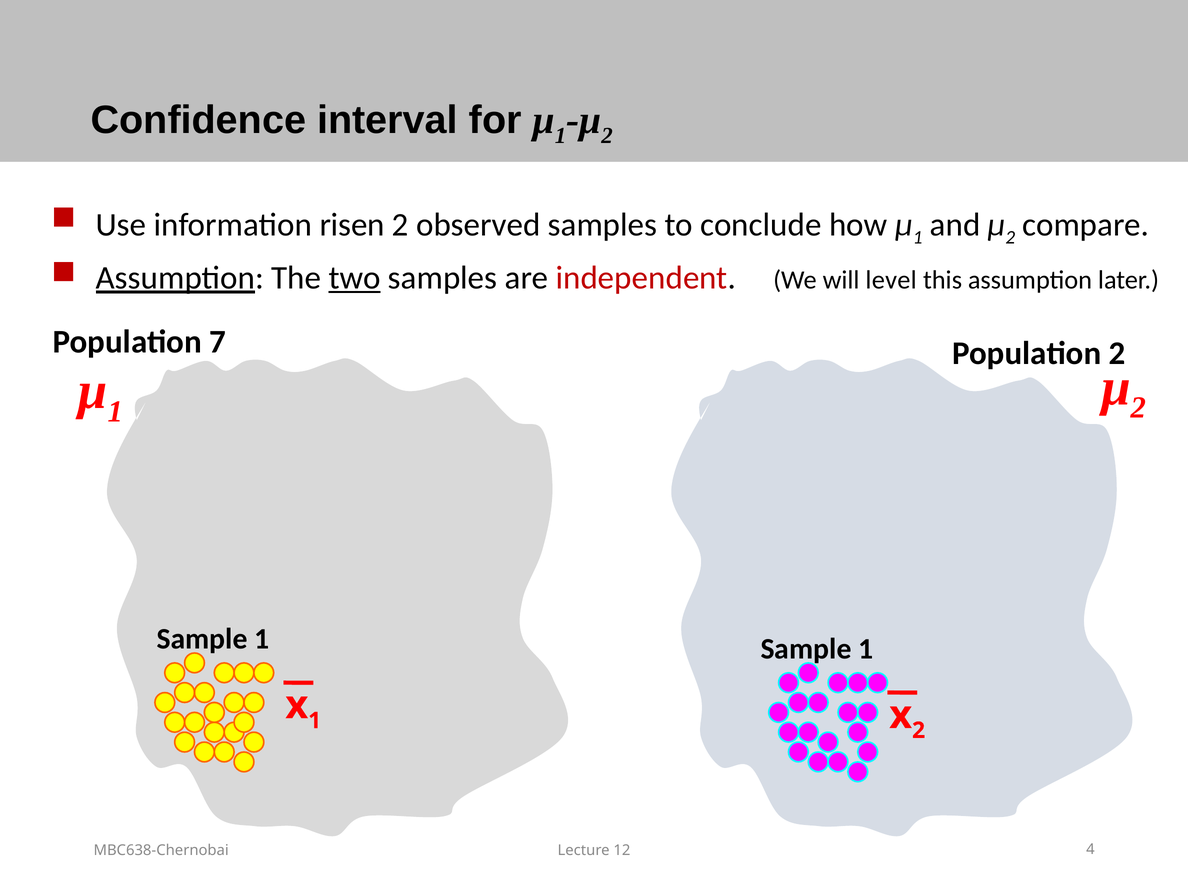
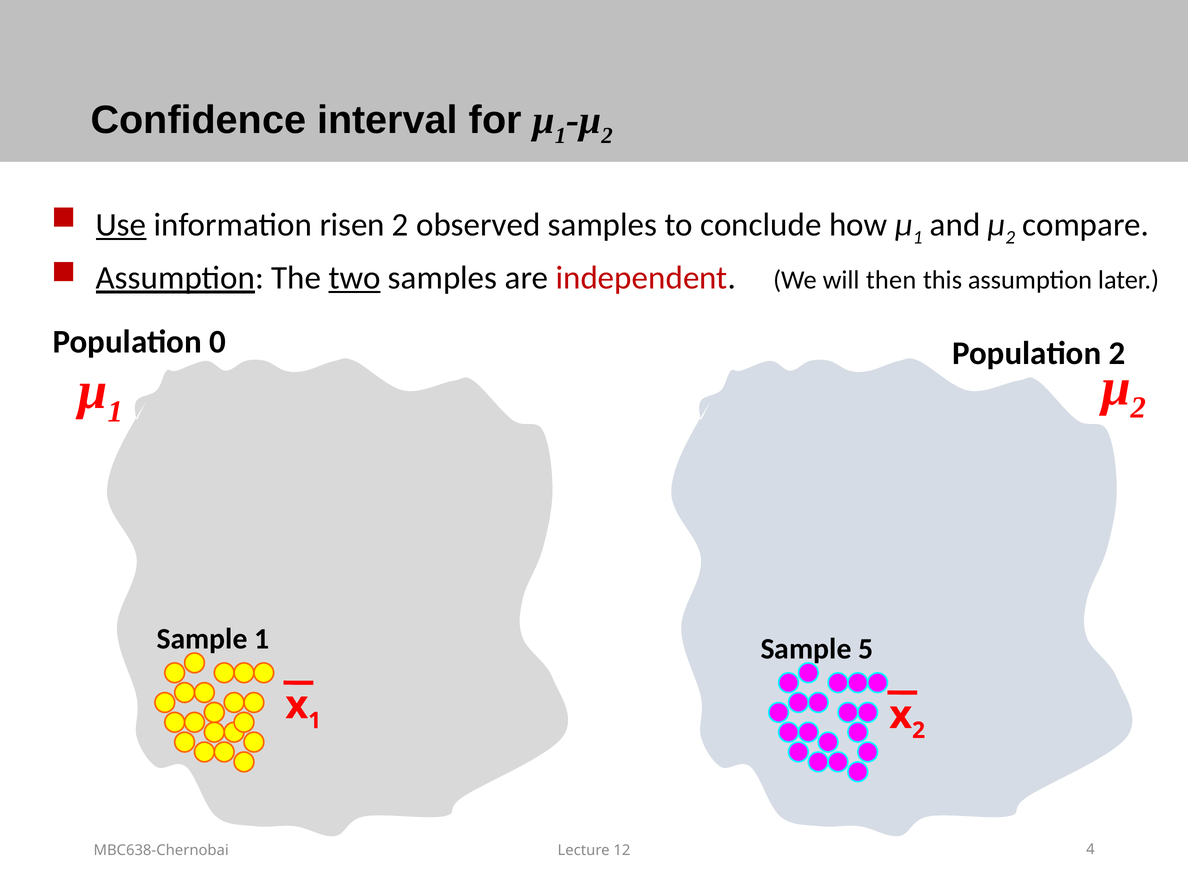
Use underline: none -> present (121, 225)
level: level -> then (891, 280)
7: 7 -> 0 (218, 342)
1 Sample 1: 1 -> 5 (866, 649)
